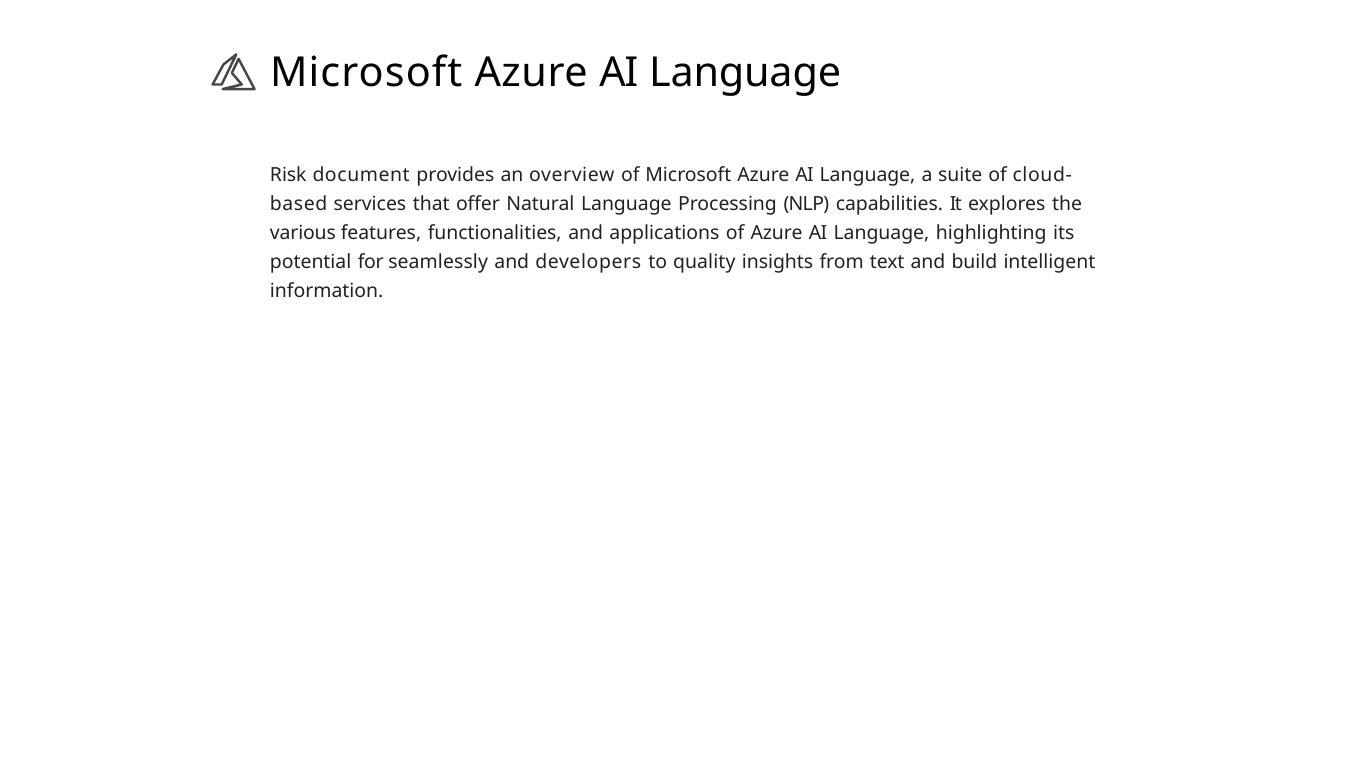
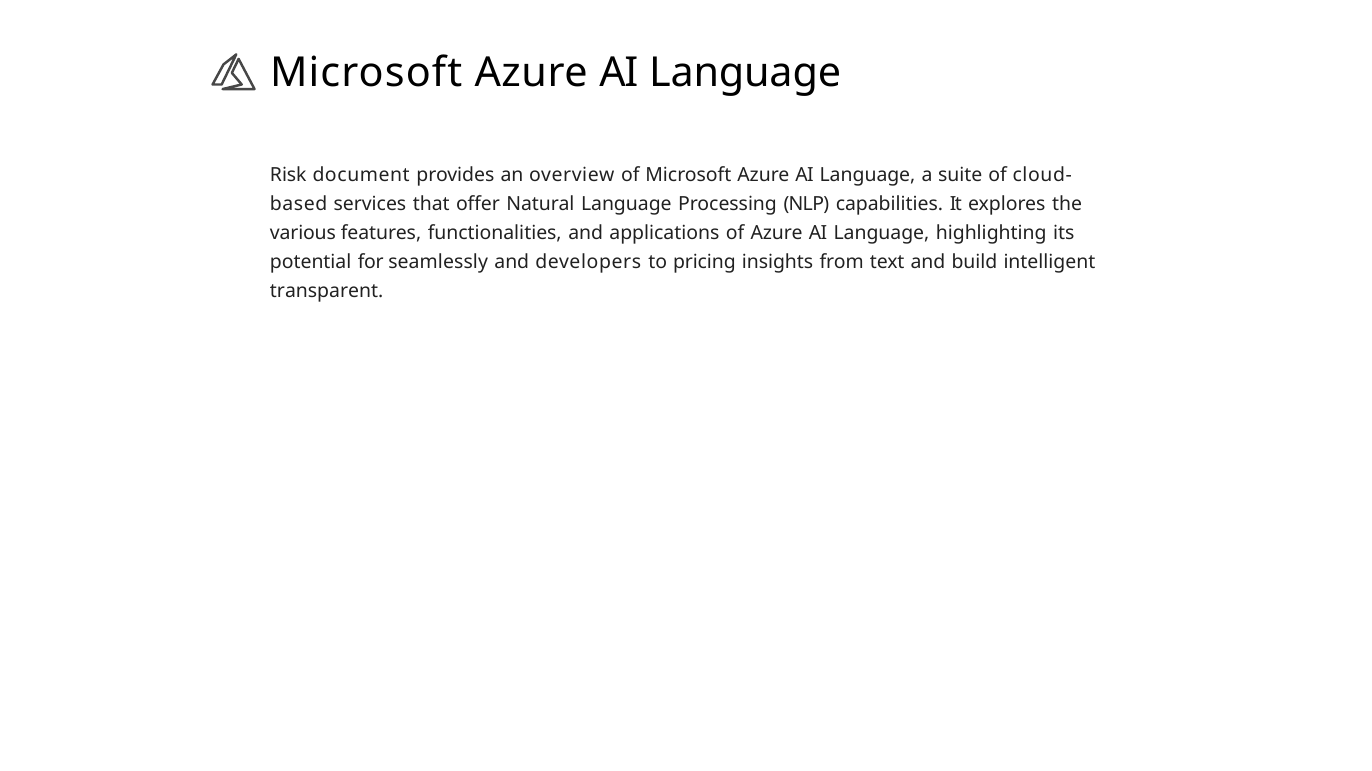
quality: quality -> pricing (704, 262)
information: information -> transparent (327, 291)
